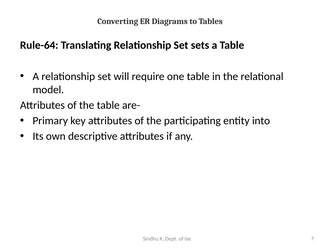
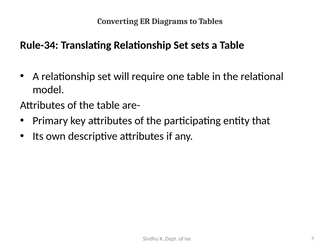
Rule-64: Rule-64 -> Rule-34 (39, 45)
into: into -> that (261, 121)
